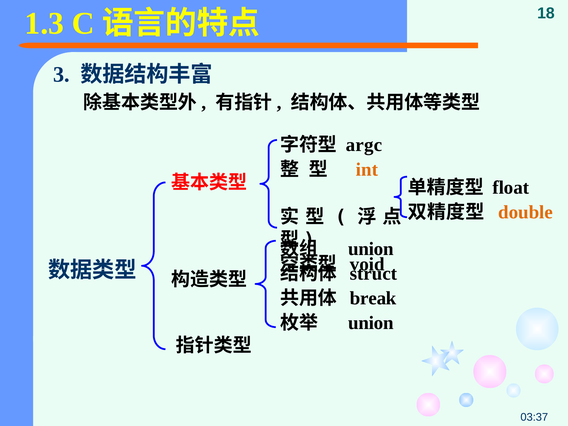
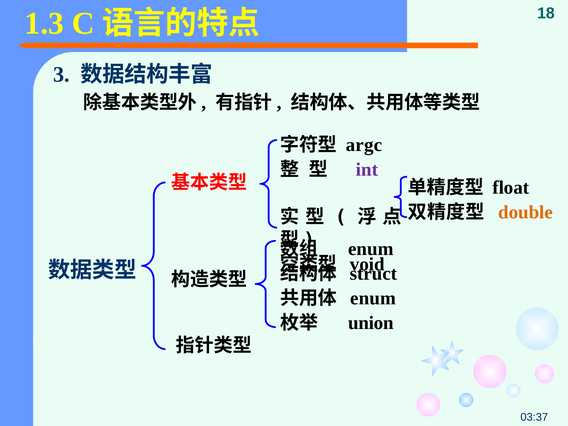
int colour: orange -> purple (367, 169)
union: union -> enum (371, 249)
break: break -> enum (373, 298)
